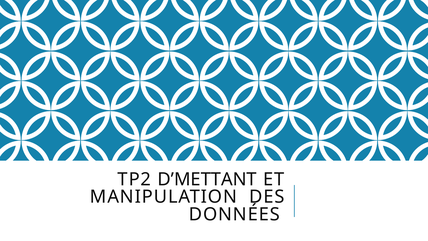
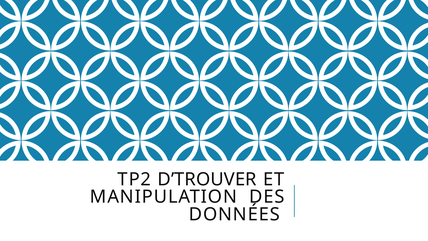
D’METTANT: D’METTANT -> D’TROUVER (207, 179)
